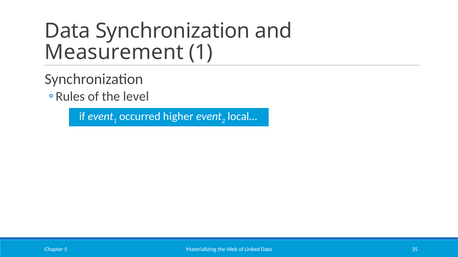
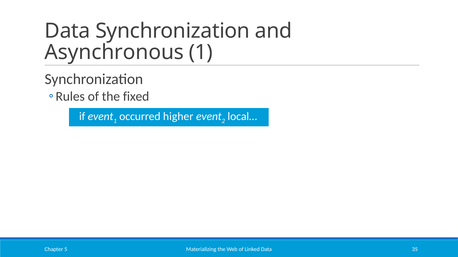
Measurement: Measurement -> Asynchronous (114, 52)
level: level -> fixed (136, 97)
